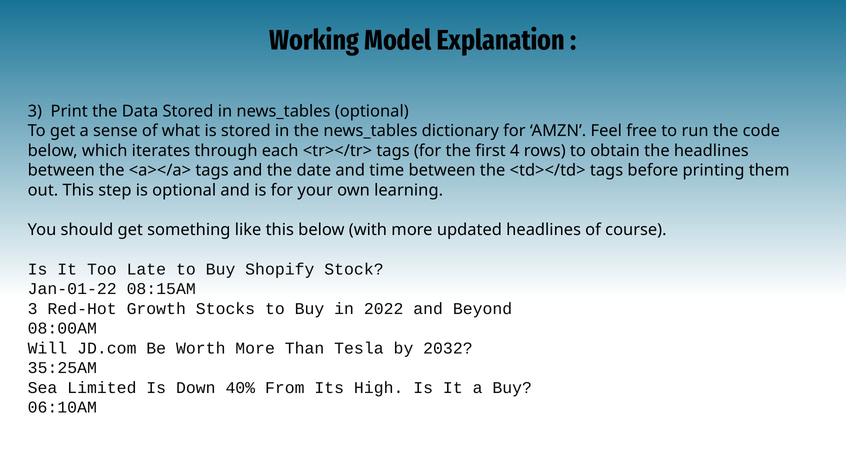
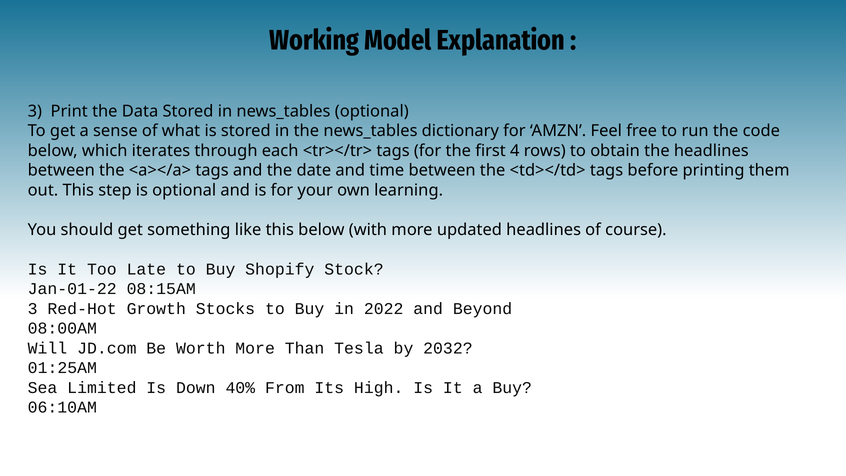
35:25AM: 35:25AM -> 01:25AM (62, 368)
